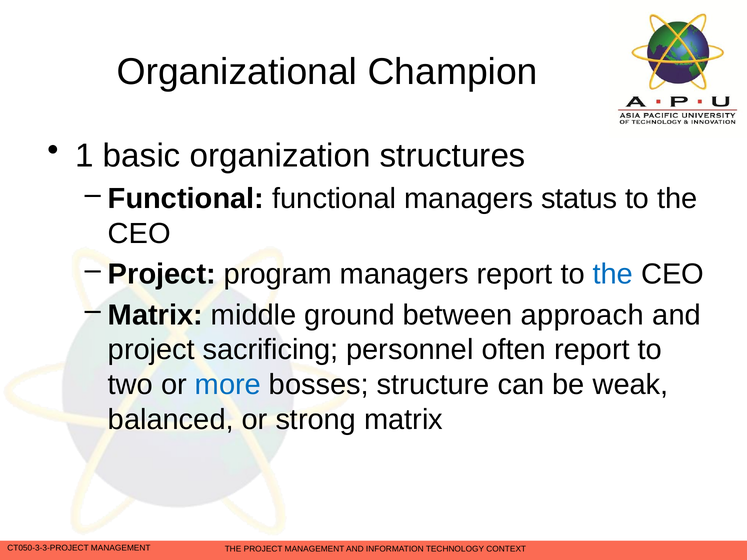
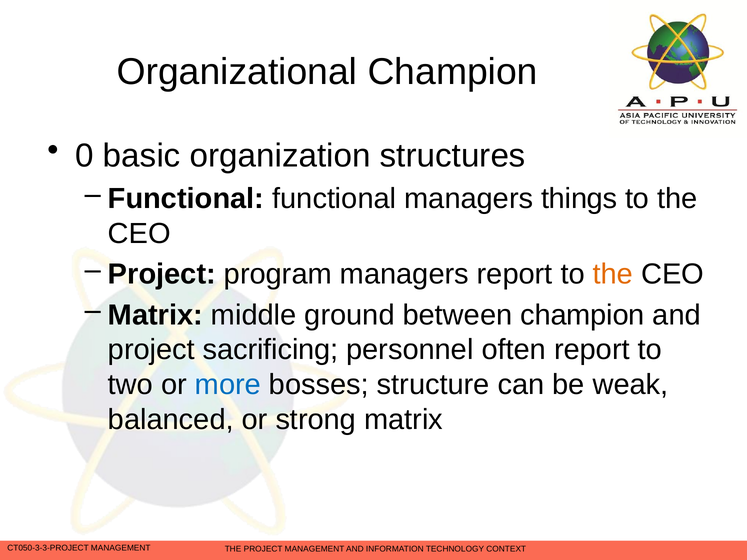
1: 1 -> 0 (85, 156)
status: status -> things (579, 199)
the colour: blue -> orange (613, 274)
between approach: approach -> champion (582, 315)
